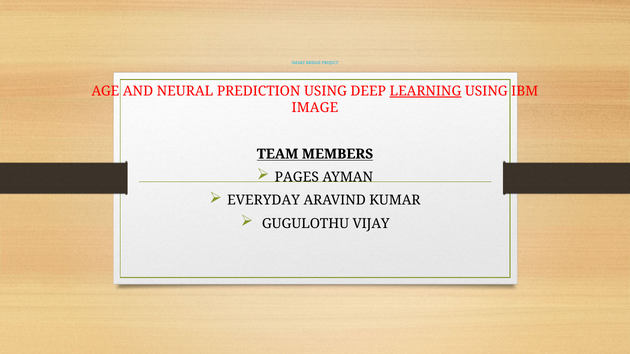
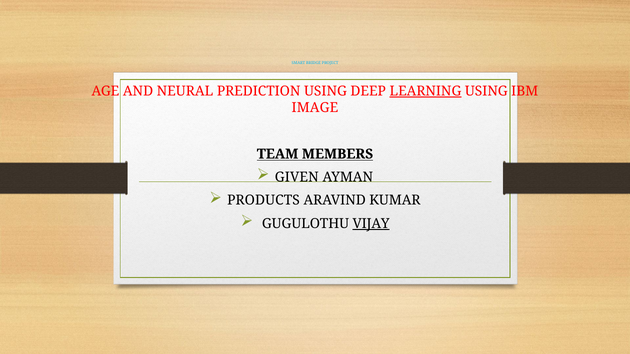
PAGES: PAGES -> GIVEN (297, 177)
EVERYDAY: EVERYDAY -> PRODUCTS (263, 201)
VIJAY underline: none -> present (371, 224)
